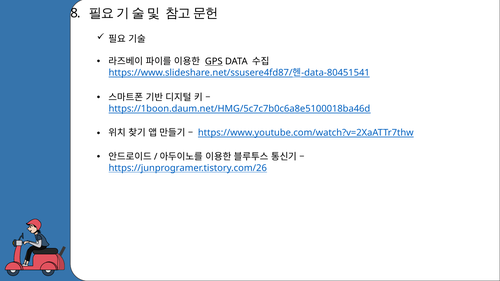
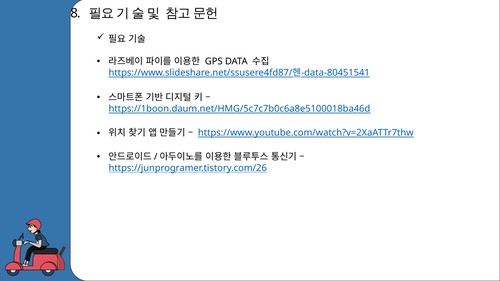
GPS underline: present -> none (214, 62)
